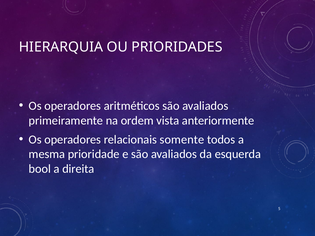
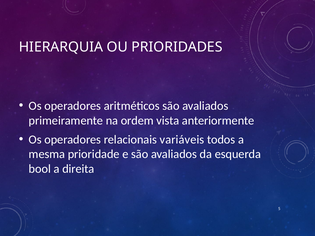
somente: somente -> variáveis (182, 140)
